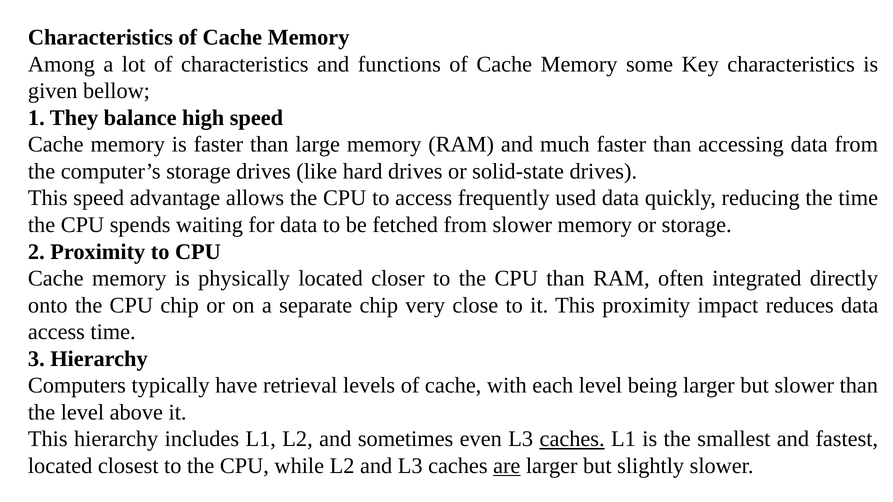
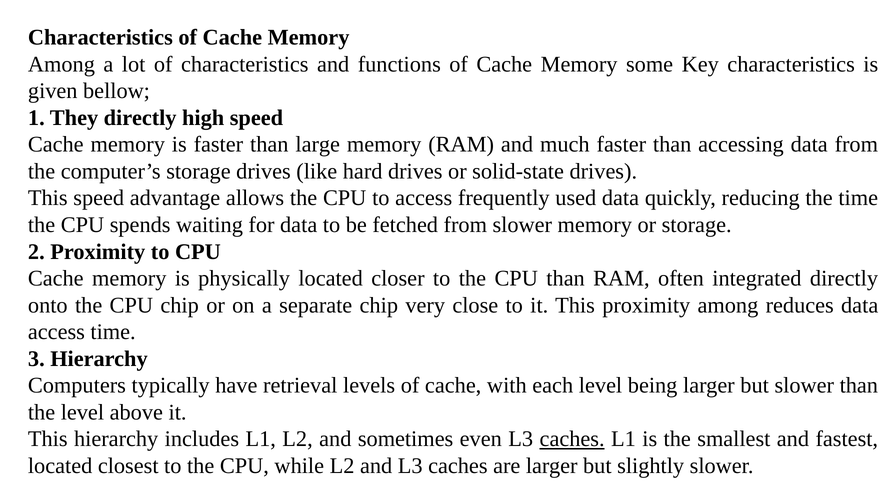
They balance: balance -> directly (140, 118)
proximity impact: impact -> among (728, 305)
are underline: present -> none (507, 466)
